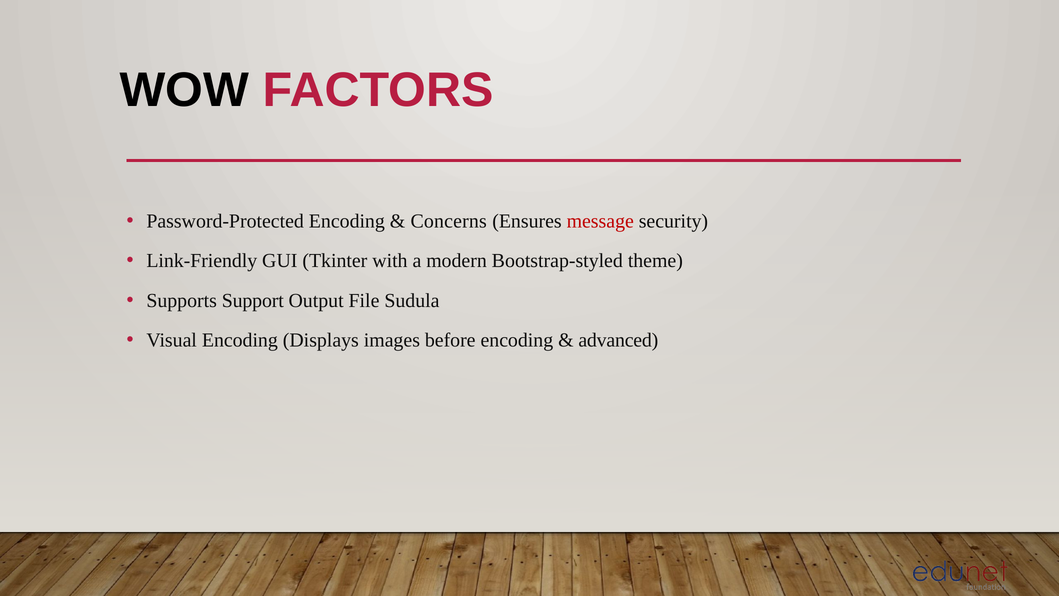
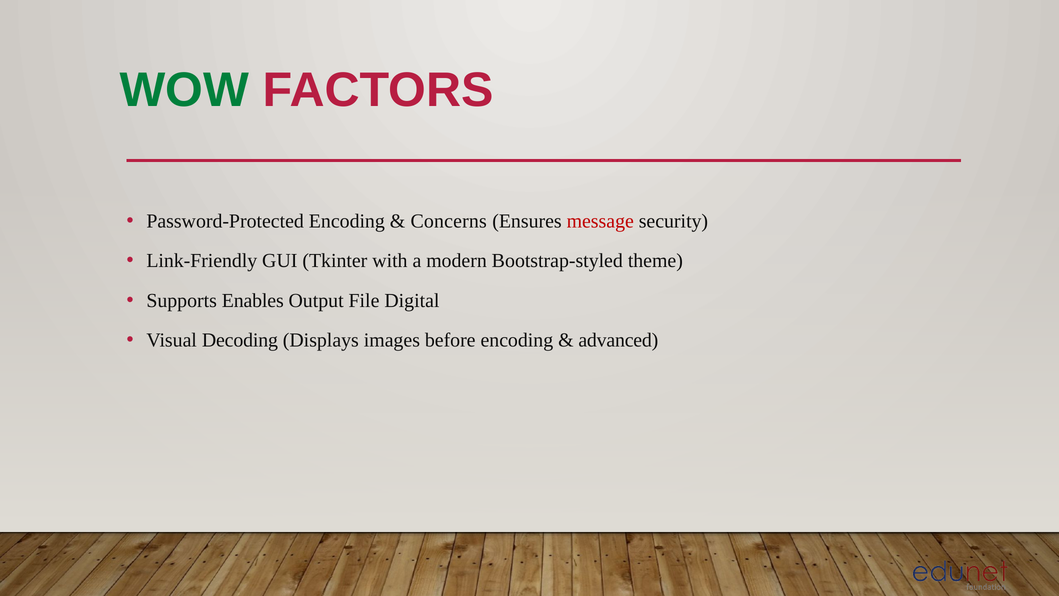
WOW colour: black -> green (184, 90)
Support: Support -> Enables (253, 300)
Sudula: Sudula -> Digital (412, 300)
Visual Encoding: Encoding -> Decoding (240, 340)
